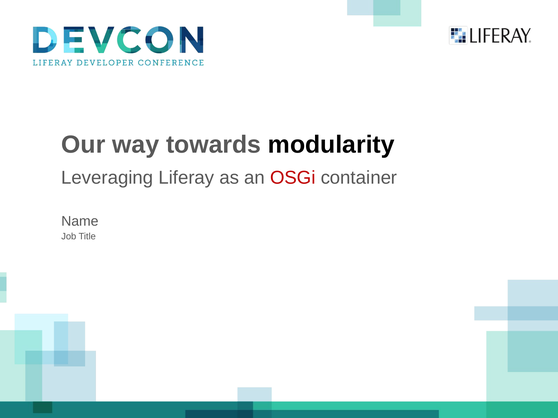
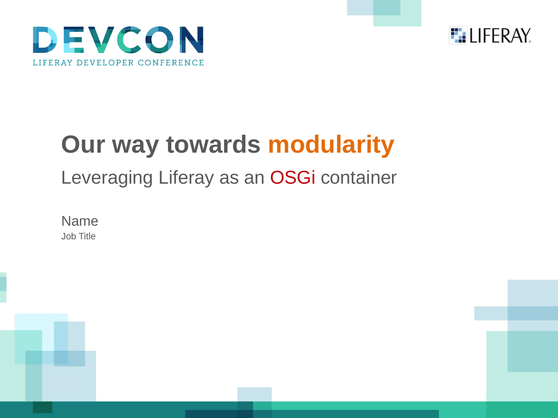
modularity colour: black -> orange (331, 145)
